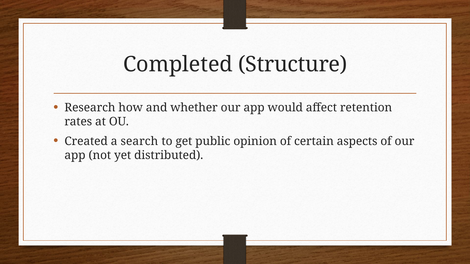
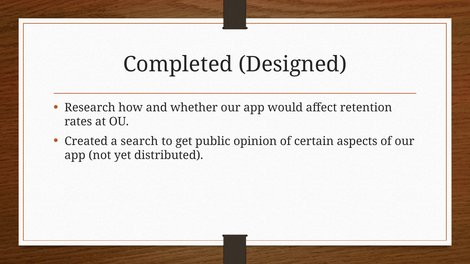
Structure: Structure -> Designed (293, 65)
